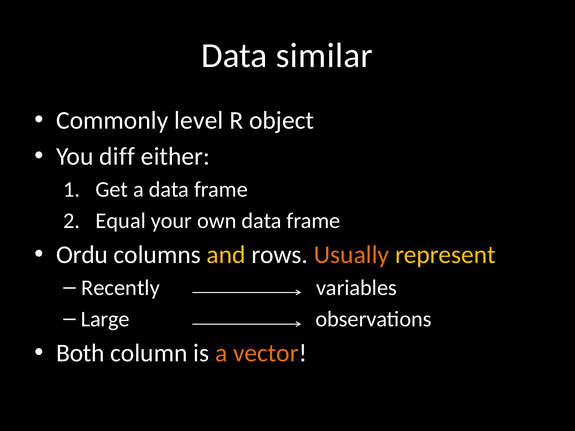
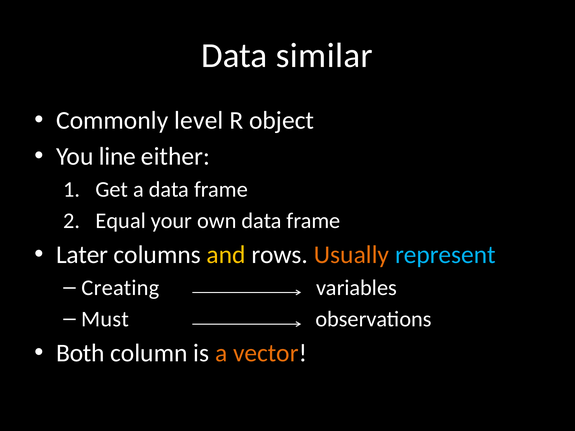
diff: diff -> line (117, 156)
Ordu: Ordu -> Later (82, 255)
represent colour: yellow -> light blue (445, 255)
Recently: Recently -> Creating (120, 288)
Large: Large -> Must (105, 319)
